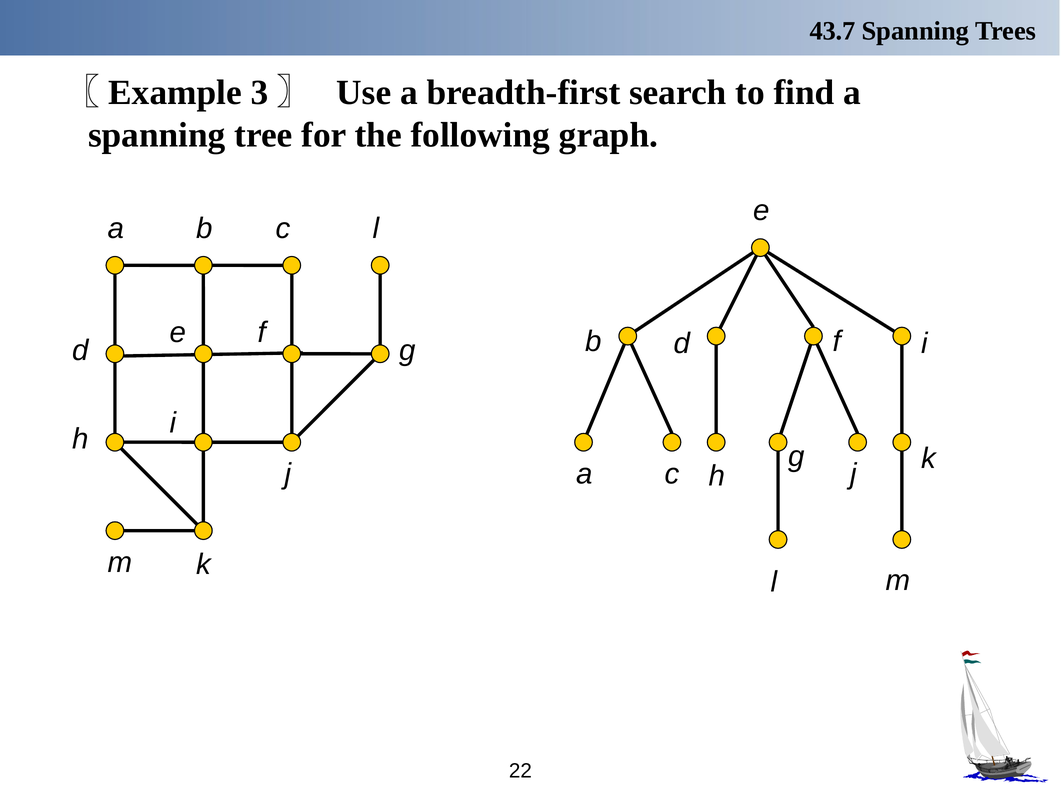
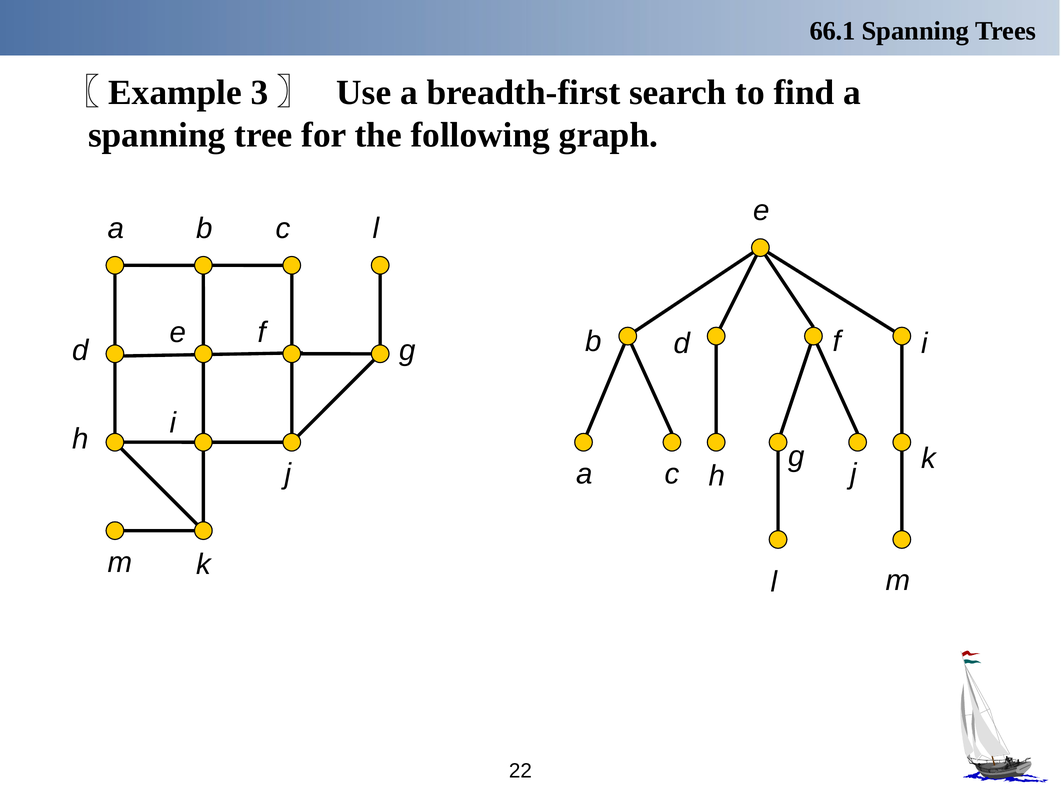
43.7: 43.7 -> 66.1 (833, 31)
